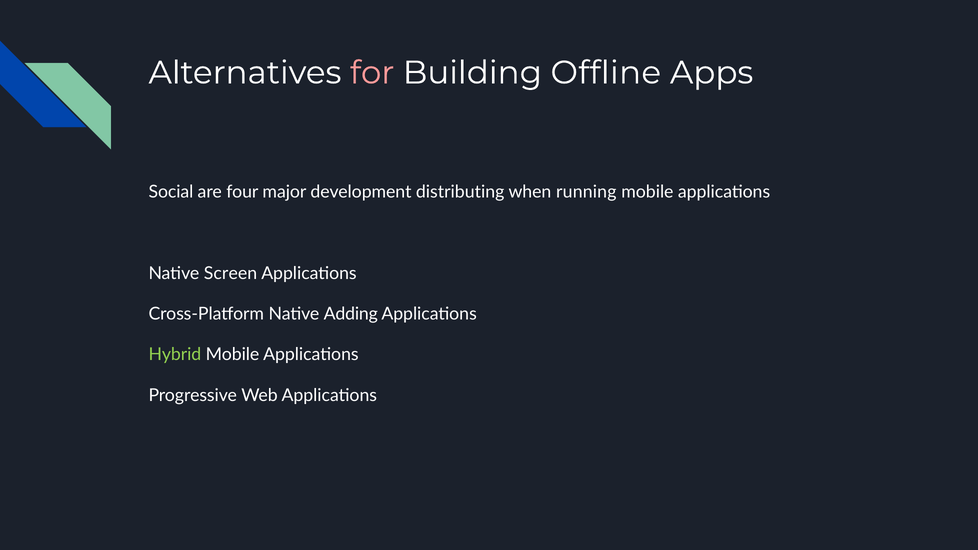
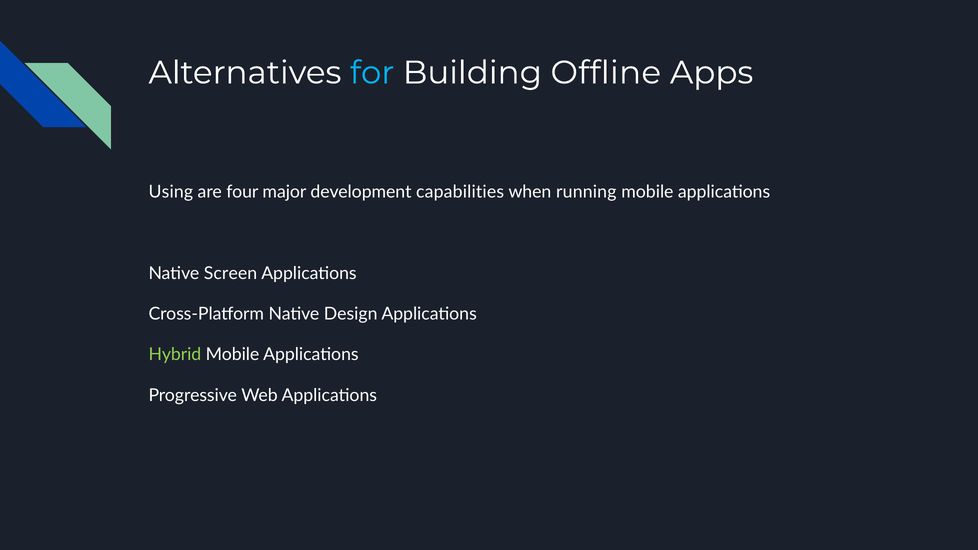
for colour: pink -> light blue (372, 73)
Social: Social -> Using (171, 192)
distributing: distributing -> capabilities (460, 192)
Adding: Adding -> Design (351, 314)
